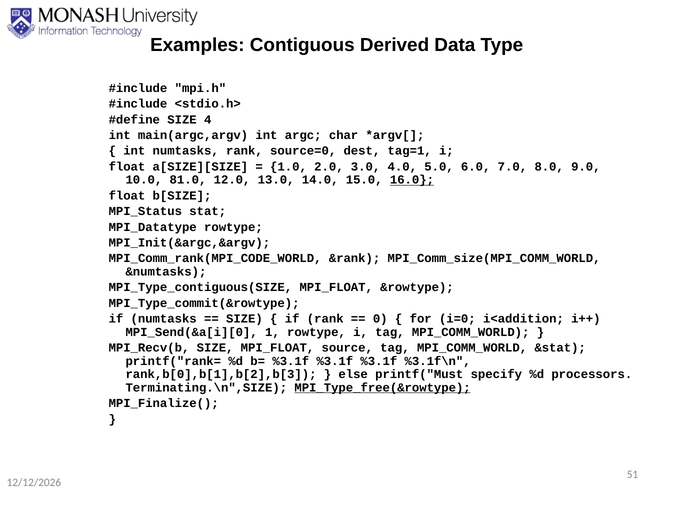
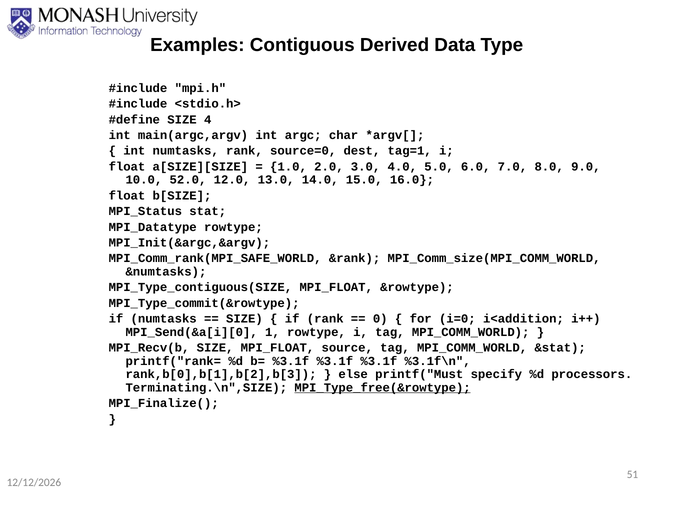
81.0: 81.0 -> 52.0 (188, 180)
16.0 underline: present -> none (412, 180)
MPI_Comm_rank(MPI_CODE_WORLD: MPI_Comm_rank(MPI_CODE_WORLD -> MPI_Comm_rank(MPI_SAFE_WORLD (215, 259)
